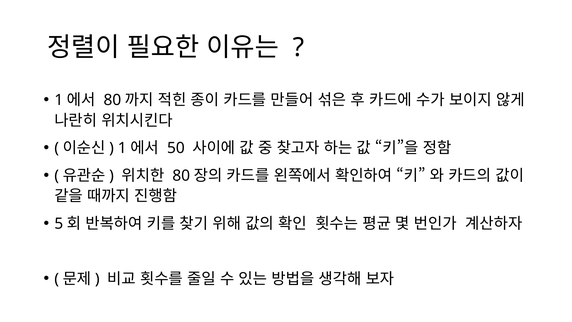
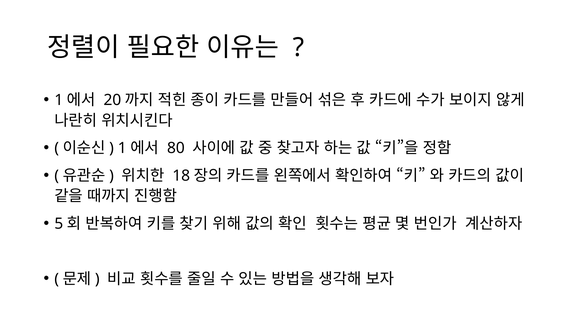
80: 80 -> 20 (112, 100)
50: 50 -> 80 (176, 148)
80: 80 -> 18 (181, 176)
